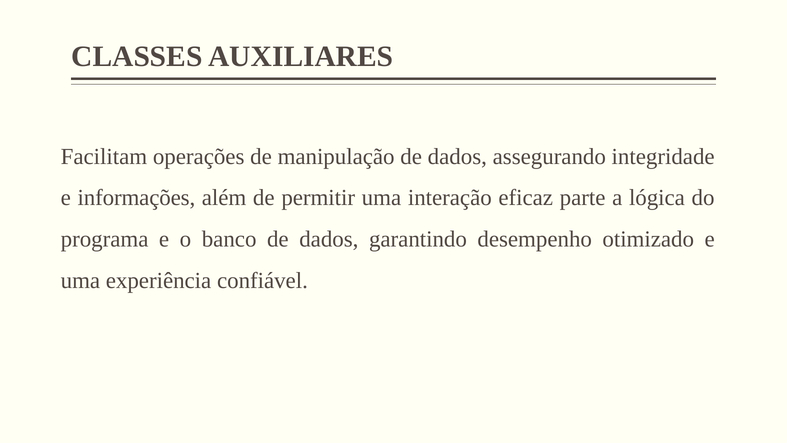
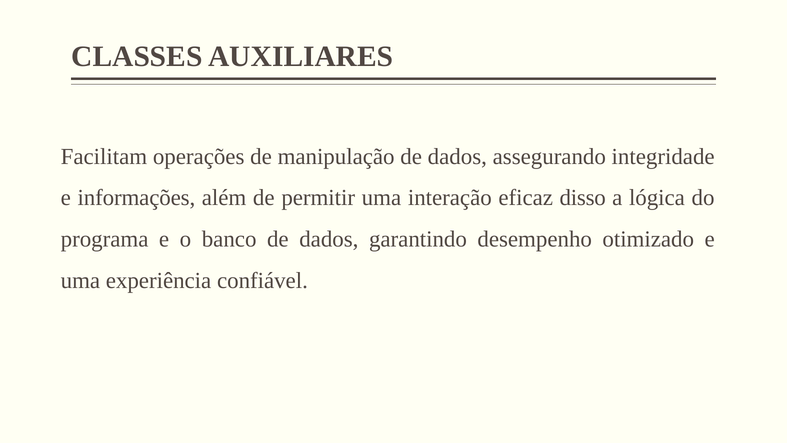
parte: parte -> disso (583, 198)
